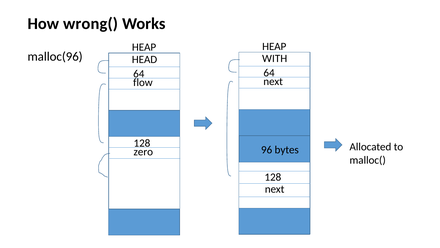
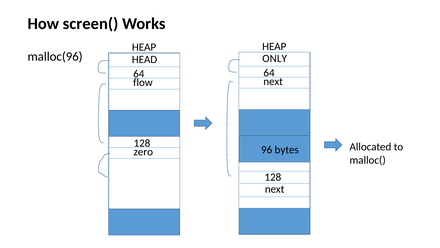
wrong(: wrong( -> screen( (91, 24)
WITH: WITH -> ONLY (275, 58)
